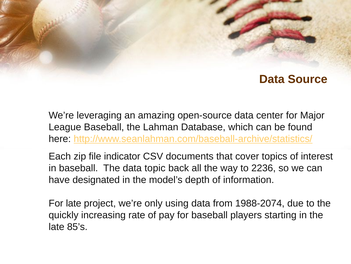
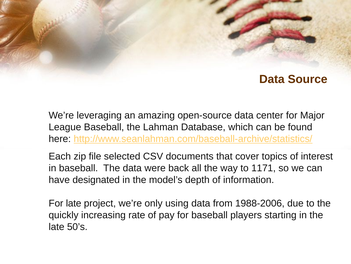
indicator: indicator -> selected (122, 156)
topic: topic -> were (155, 168)
2236: 2236 -> 1171 (264, 168)
1988-2074: 1988-2074 -> 1988-2006 (260, 203)
85’s: 85’s -> 50’s (77, 226)
